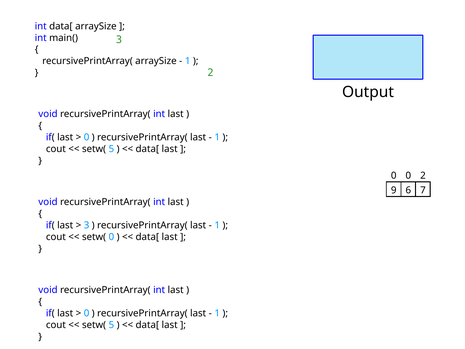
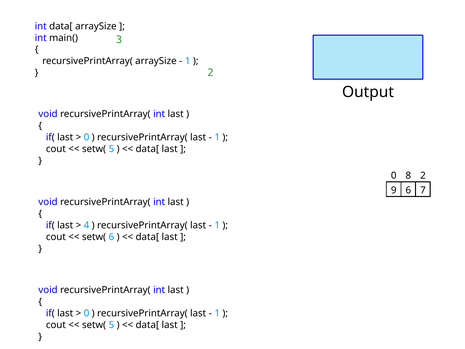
0 0: 0 -> 8 (408, 175)
3: 3 -> 4 (87, 225)
setw( 0: 0 -> 6 (111, 237)
